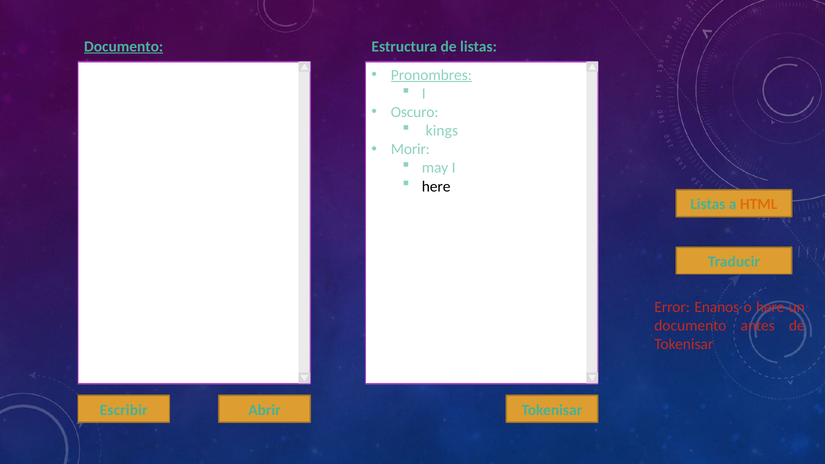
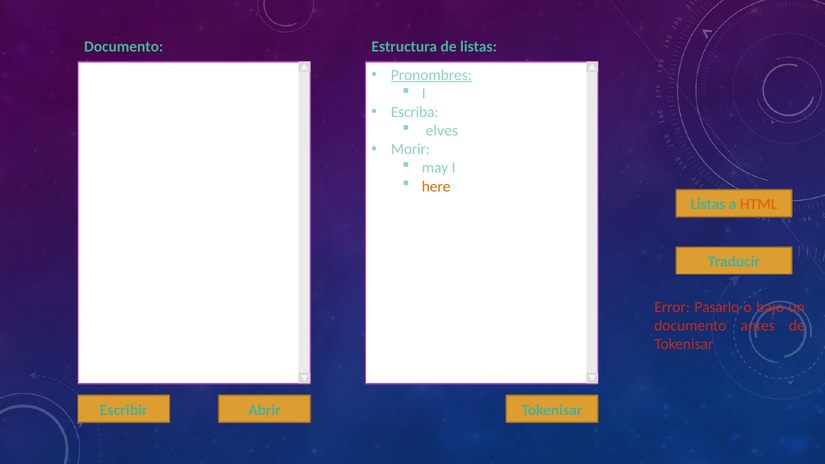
Documento underline: present -> none (124, 47)
Oscuro: Oscuro -> Escriba (415, 112)
kings: kings -> elves (442, 131)
here colour: black -> orange (436, 186)
Enanos: Enanos -> Pasarlo (717, 307)
o here: here -> bajo (770, 307)
